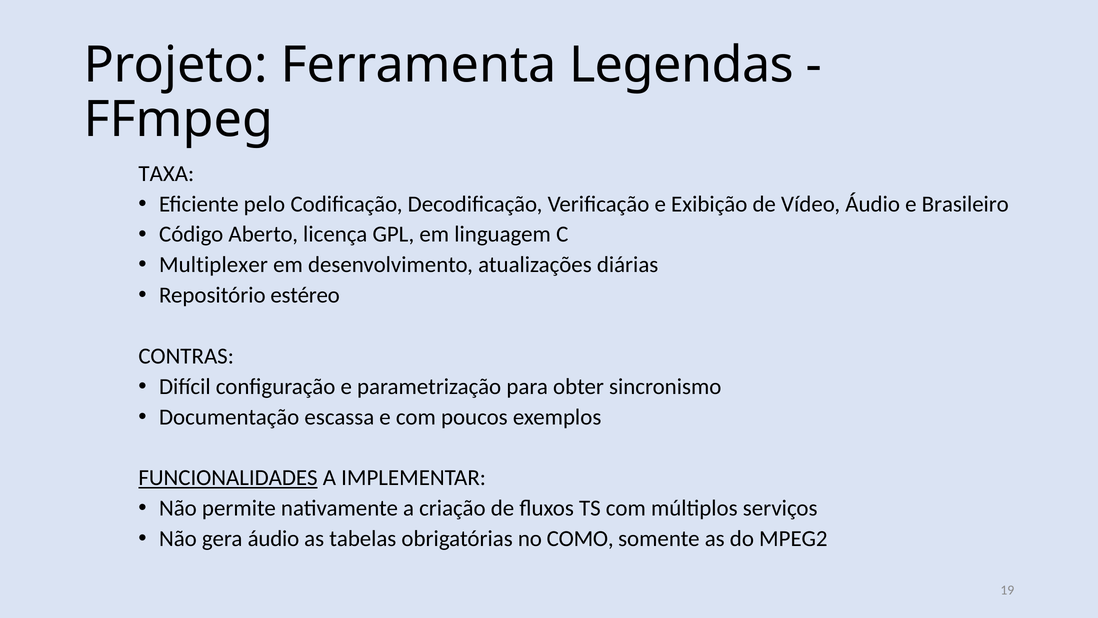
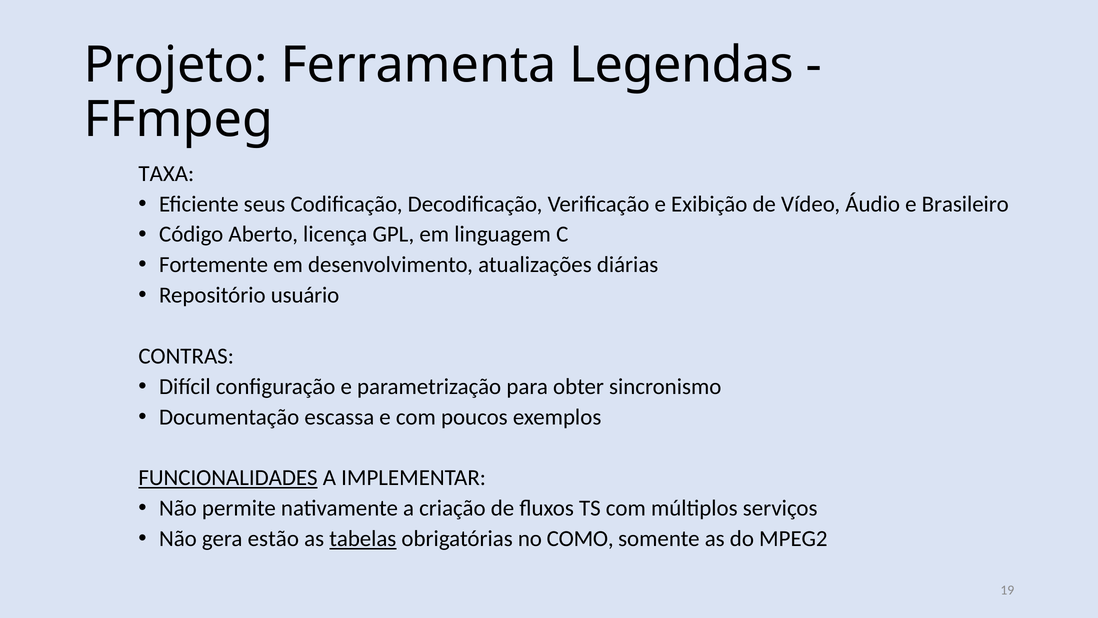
pelo: pelo -> seus (264, 204)
Multiplexer: Multiplexer -> Fortemente (214, 265)
estéreo: estéreo -> usuário (305, 295)
gera áudio: áudio -> estão (273, 538)
tabelas underline: none -> present (363, 538)
